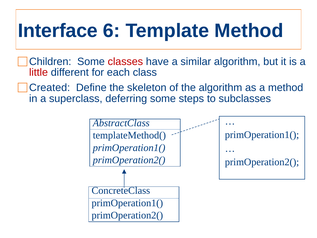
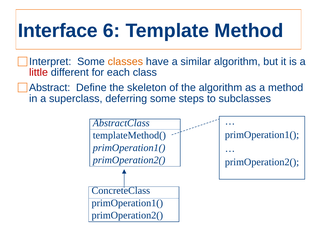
Children: Children -> Interpret (50, 61)
classes colour: red -> orange (125, 61)
Created: Created -> Abstract (50, 88)
